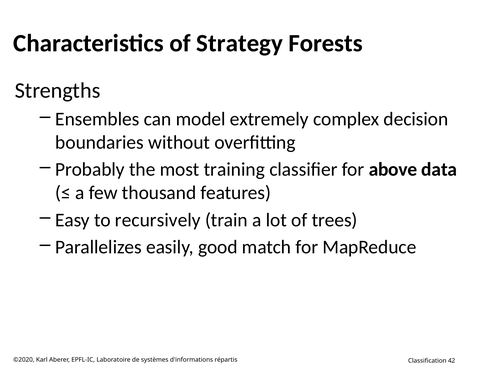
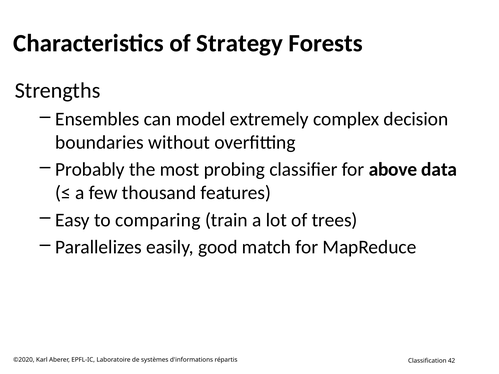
training: training -> probing (234, 170)
recursively: recursively -> comparing (158, 220)
